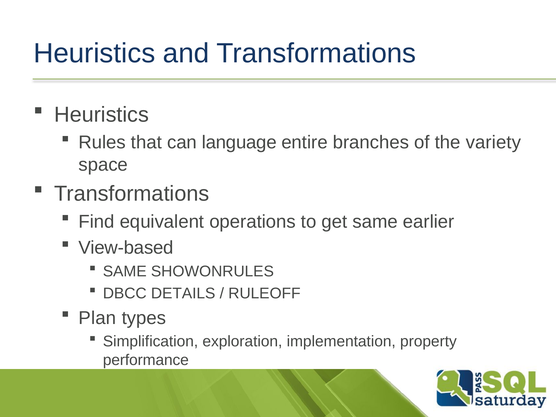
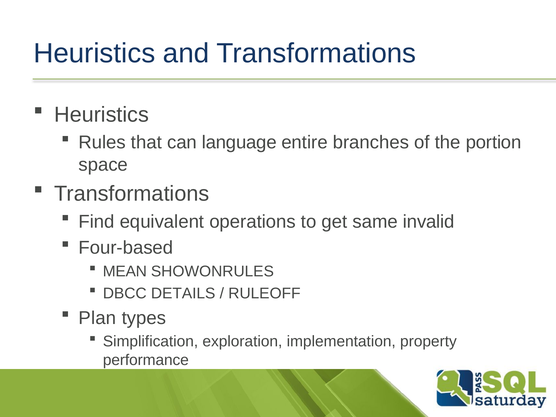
variety: variety -> portion (494, 142)
earlier: earlier -> invalid (429, 222)
View-based: View-based -> Four-based (126, 248)
SAME: SAME -> MEAN (125, 271)
